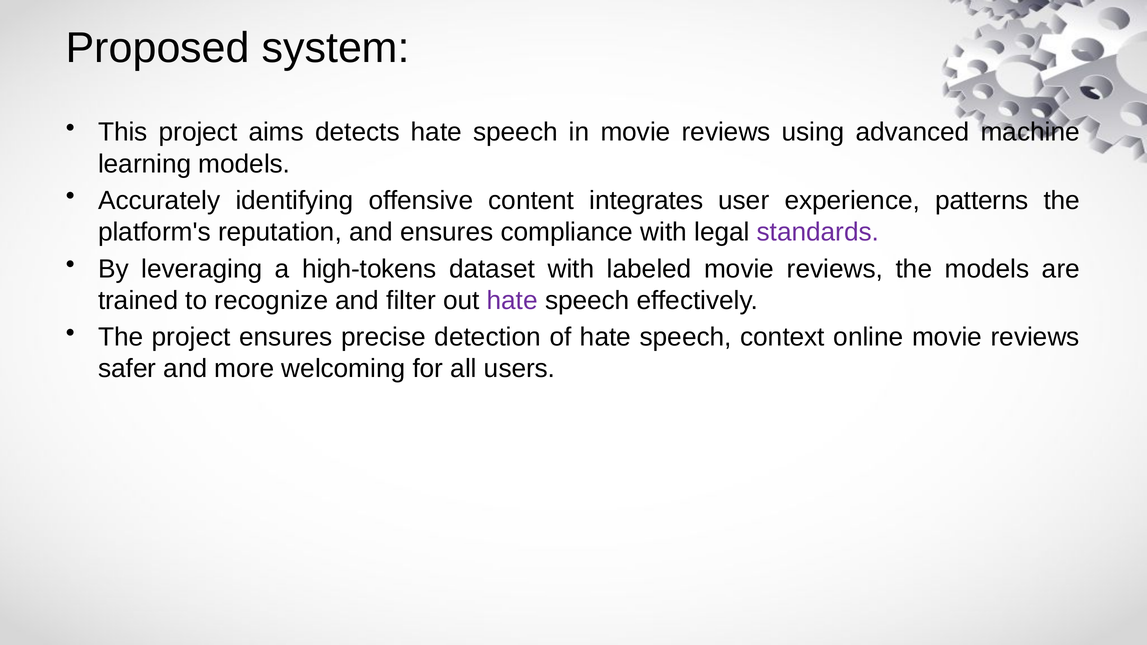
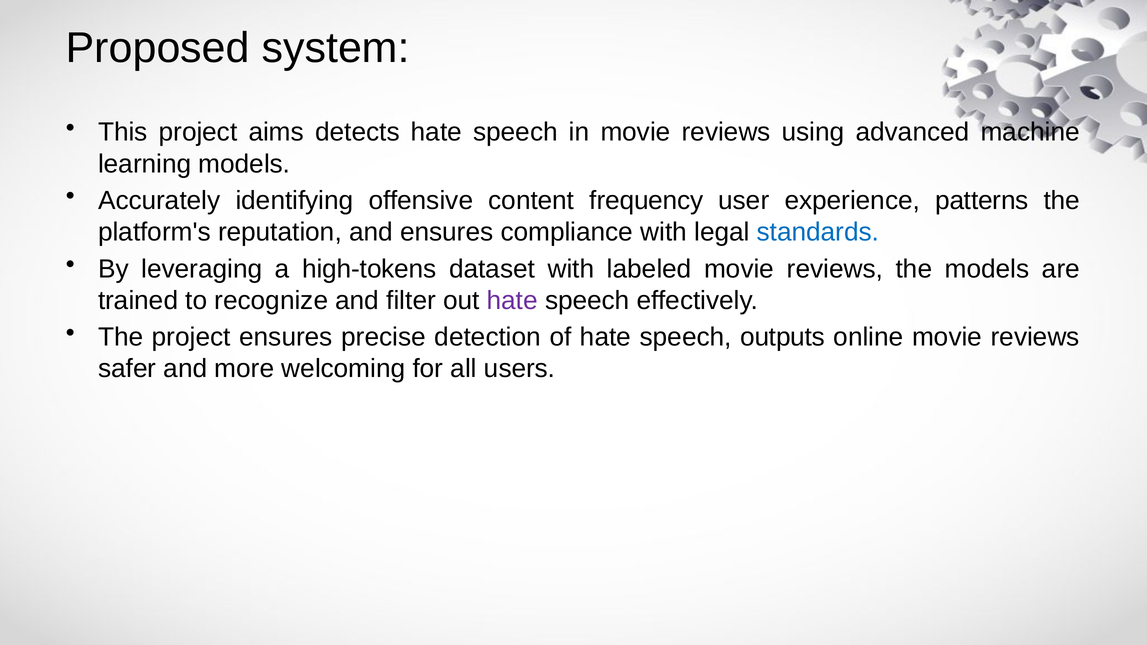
integrates: integrates -> frequency (646, 201)
standards colour: purple -> blue (818, 232)
context: context -> outputs (783, 337)
